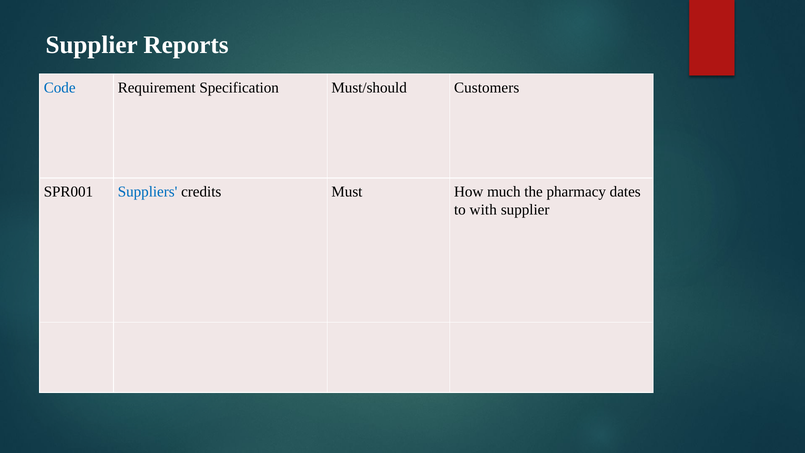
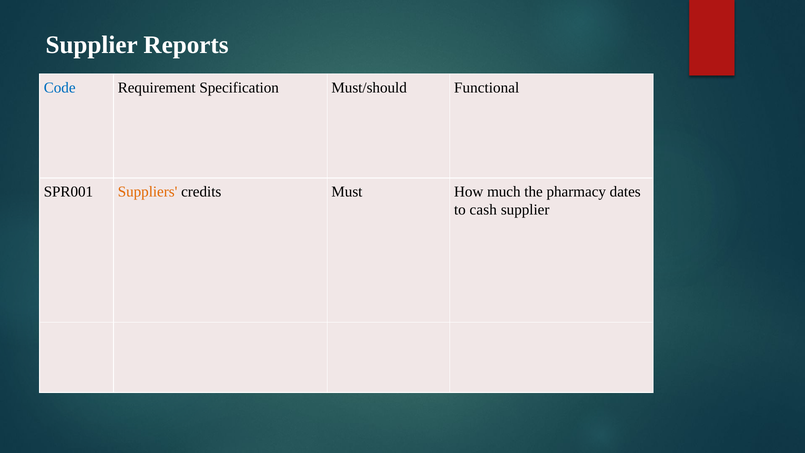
Customers: Customers -> Functional (487, 88)
Suppliers colour: blue -> orange (148, 192)
with: with -> cash (483, 210)
